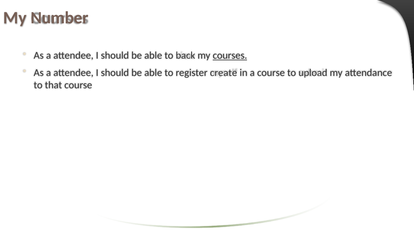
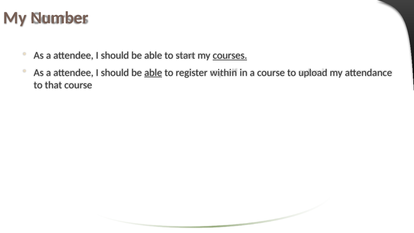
back: back -> start (185, 55)
able underline: none -> present (153, 73)
create: create -> within (224, 73)
